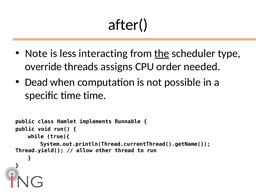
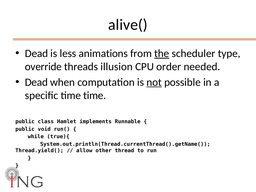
after(: after( -> alive( (128, 25)
Note: Note -> Dead (36, 53)
interacting: interacting -> animations (103, 53)
assigns: assigns -> illusion (117, 67)
not underline: none -> present (154, 82)
